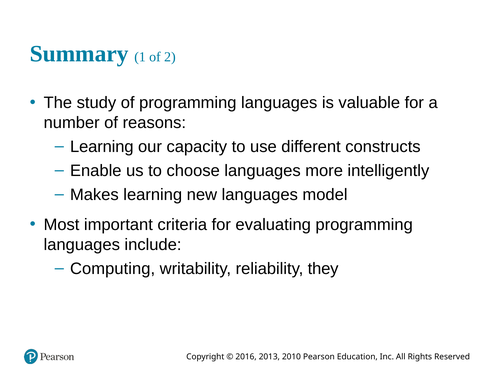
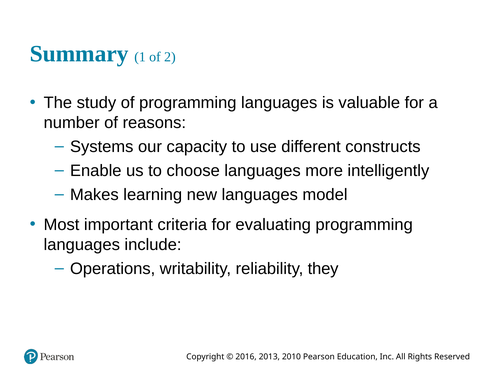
Learning: Learning -> Systems (102, 147)
Computing: Computing -> Operations (113, 269)
